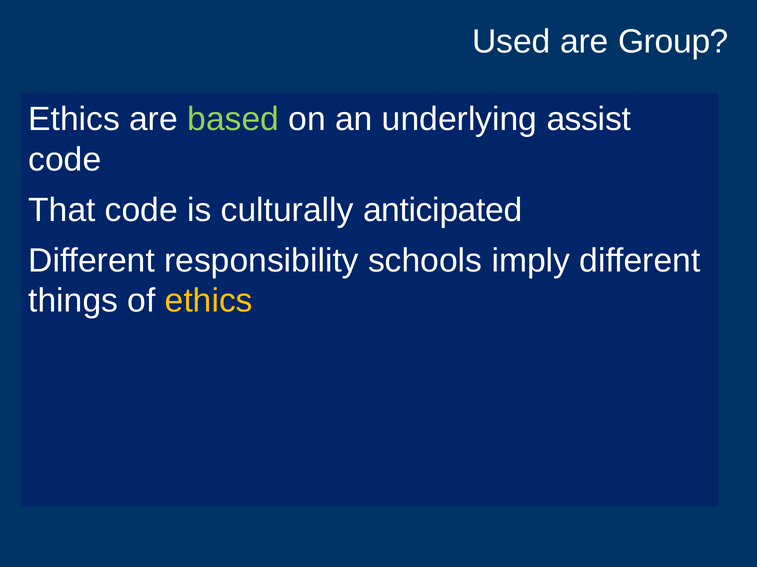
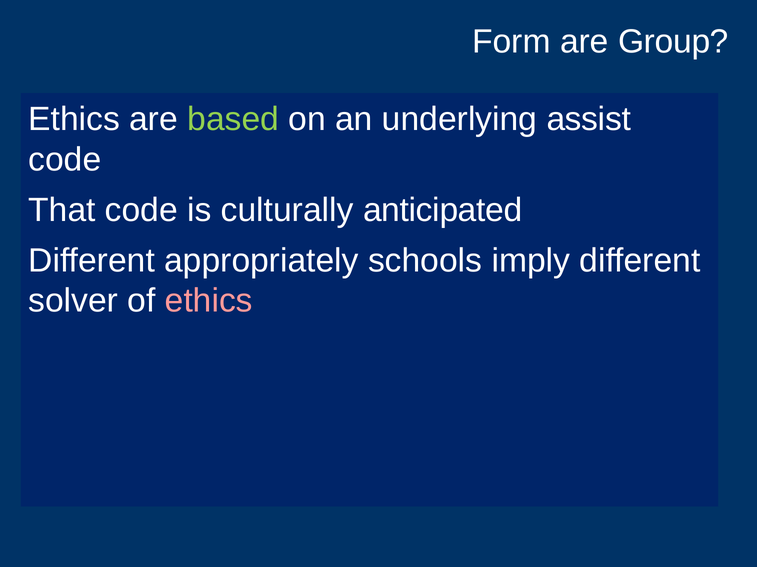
Used: Used -> Form (511, 42)
responsibility: responsibility -> appropriately (261, 261)
things: things -> solver (73, 301)
ethics colour: yellow -> pink (209, 301)
